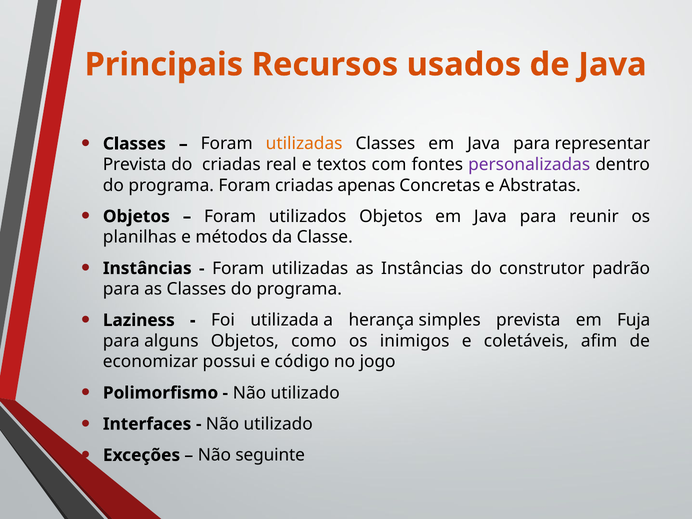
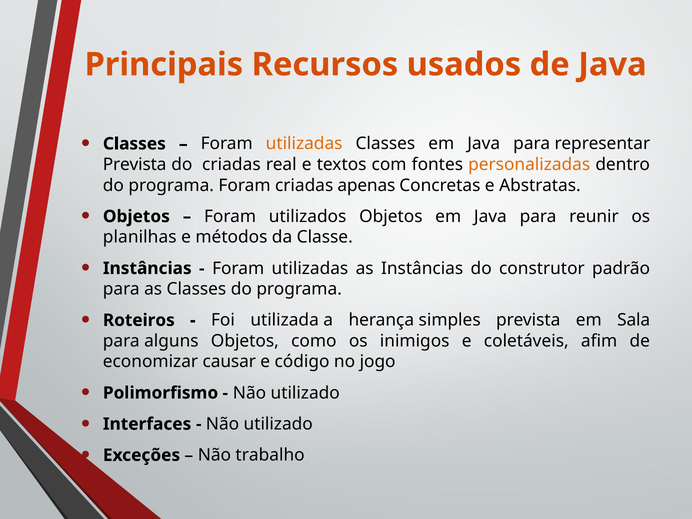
personalizadas colour: purple -> orange (529, 165)
Laziness: Laziness -> Roteiros (139, 320)
Fuja: Fuja -> Sala (634, 320)
possui: possui -> causar (229, 362)
seguinte: seguinte -> trabalho (270, 455)
